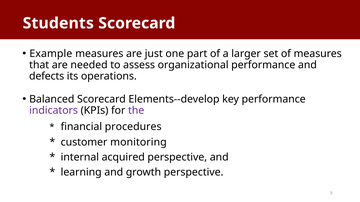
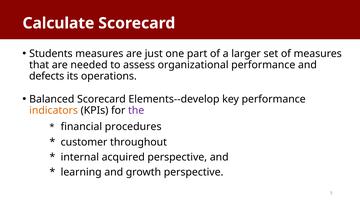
Students: Students -> Calculate (58, 23)
Example: Example -> Students (51, 54)
indicators colour: purple -> orange (54, 111)
monitoring: monitoring -> throughout (139, 143)
